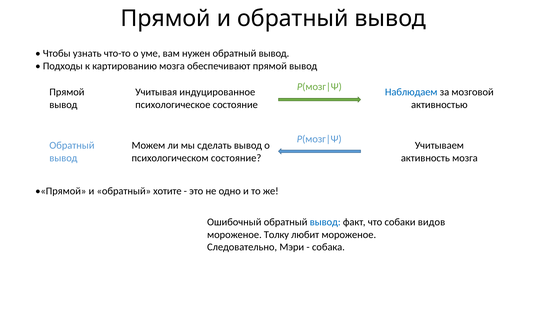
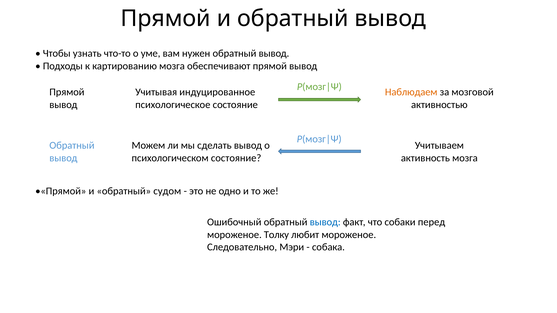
Наблюдаем colour: blue -> orange (411, 92)
хотите: хотите -> судом (167, 191)
видов: видов -> перед (432, 222)
